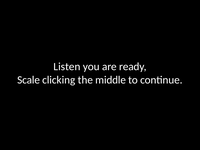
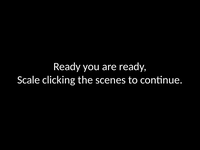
Listen: Listen -> Ready (67, 67)
middle: middle -> scenes (111, 80)
